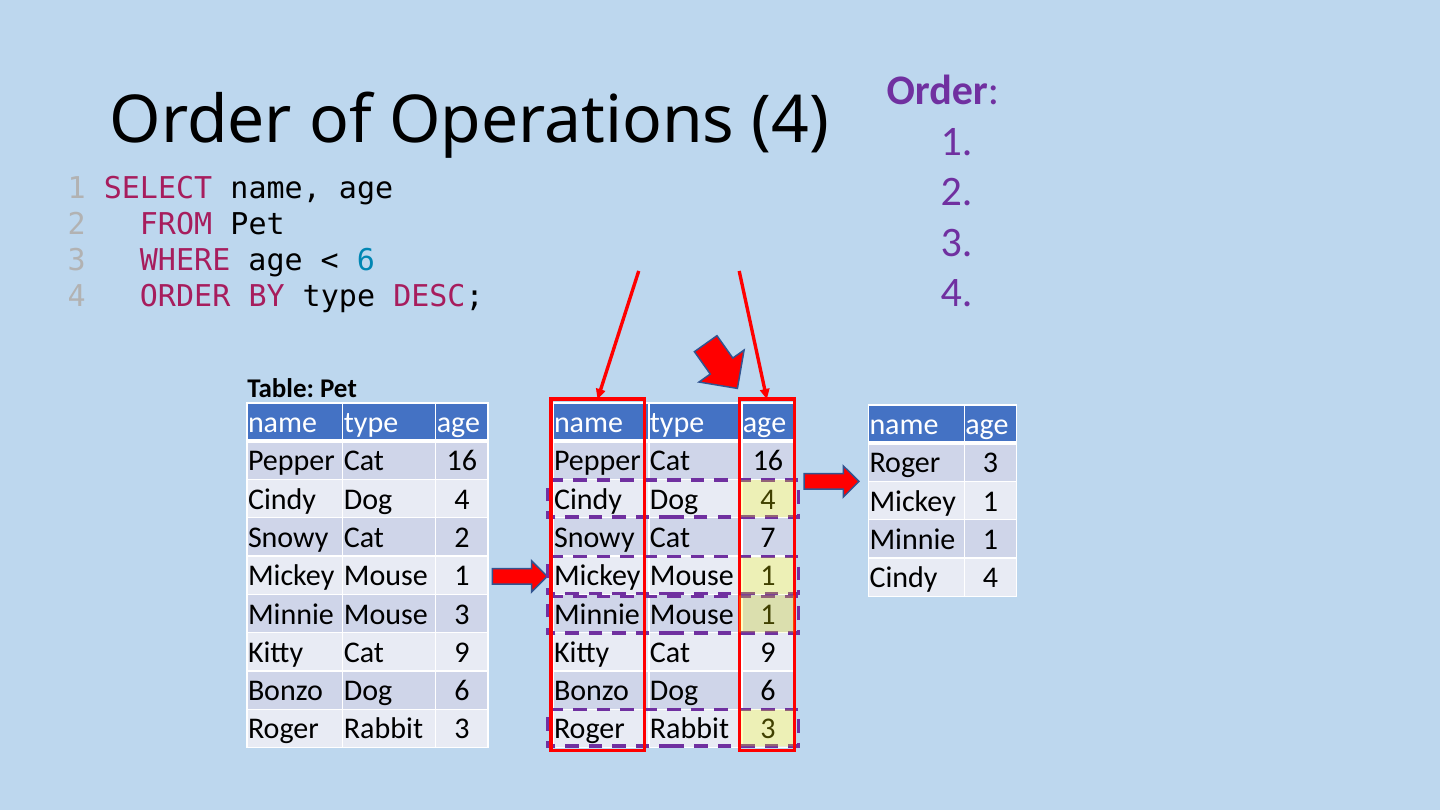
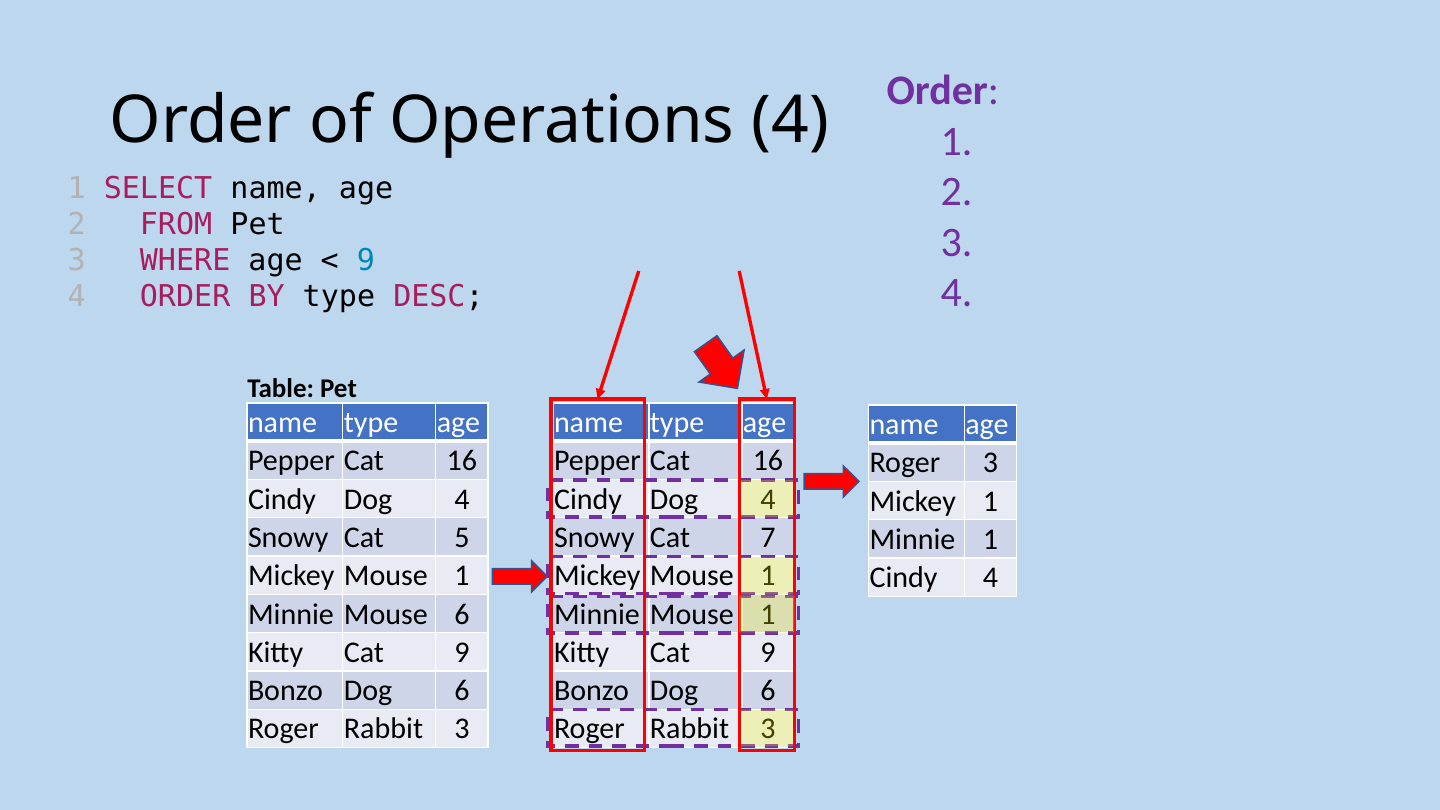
6: 6 -> 9 (366, 260)
Cat 2: 2 -> 5 (462, 538)
Mouse 3: 3 -> 6 (462, 614)
